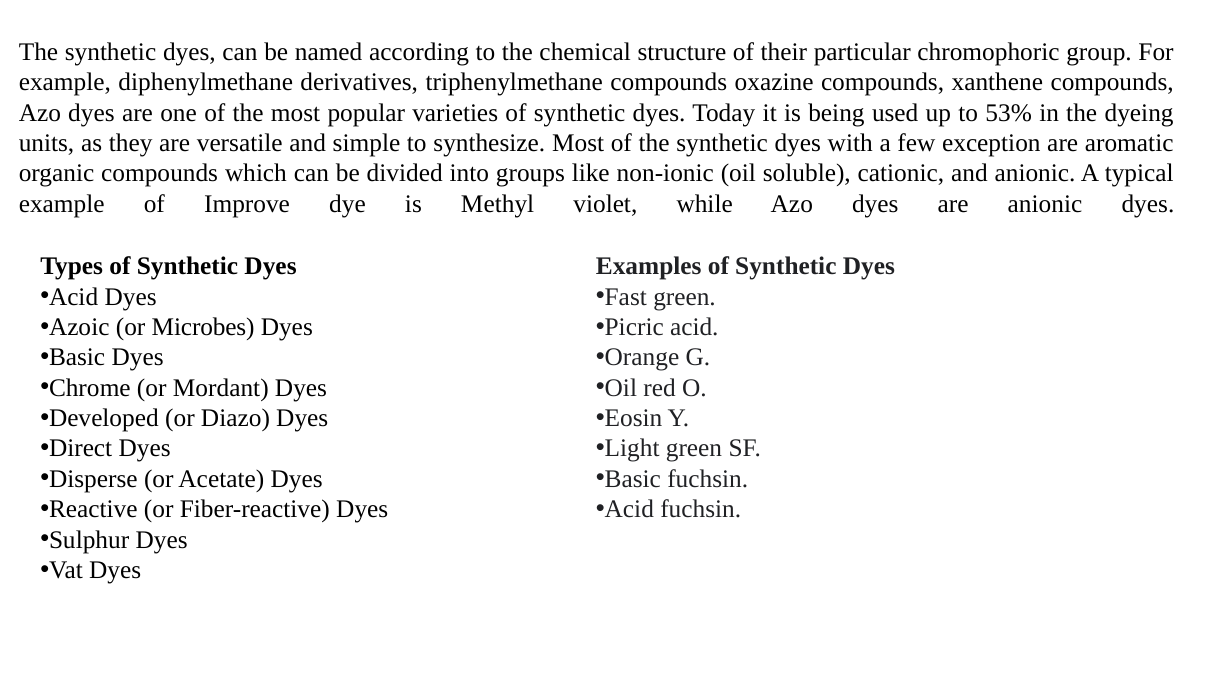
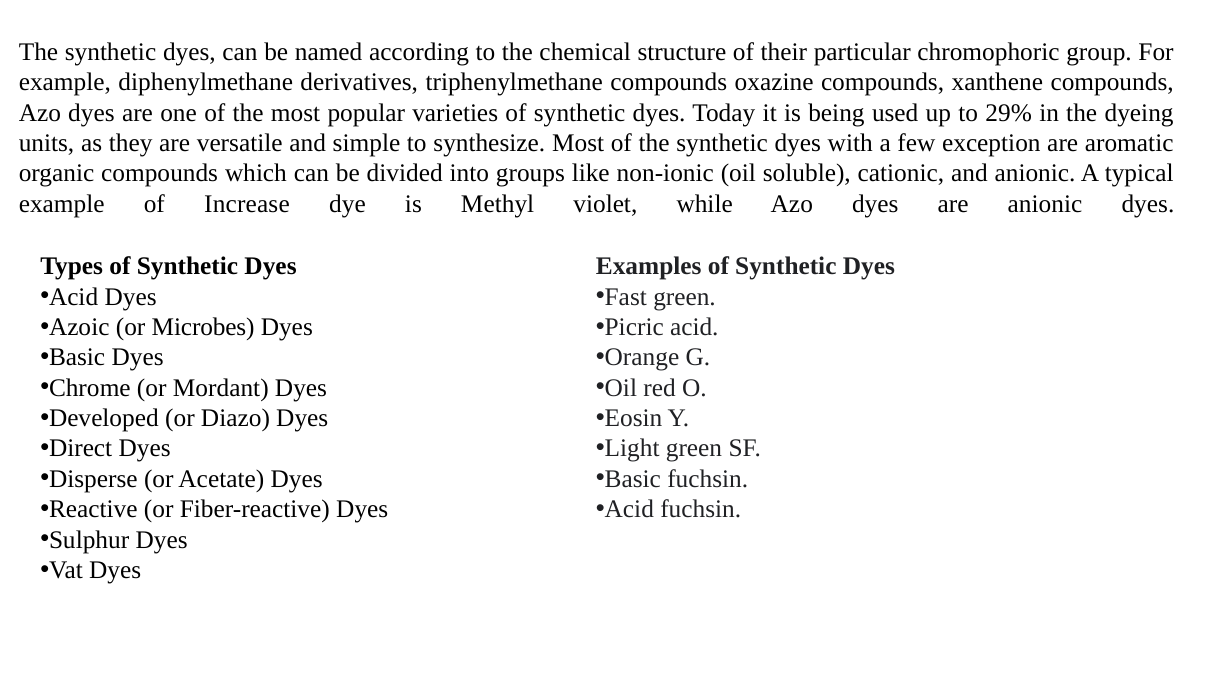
53%: 53% -> 29% (1009, 113)
Improve: Improve -> Increase (247, 204)
